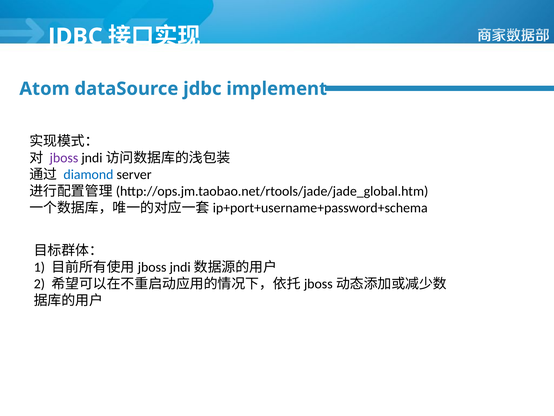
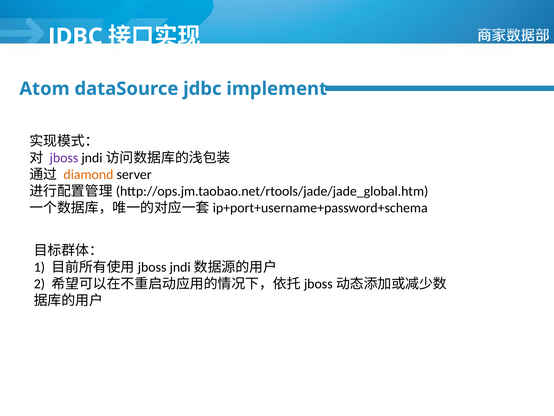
diamond colour: blue -> orange (88, 174)
